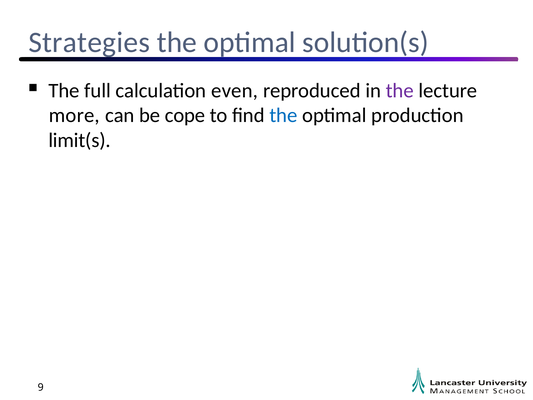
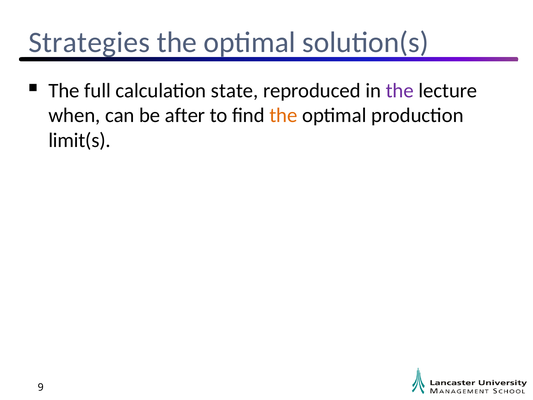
even: even -> state (235, 91)
more: more -> when (74, 115)
cope: cope -> after (185, 115)
the colour: blue -> orange (283, 115)
